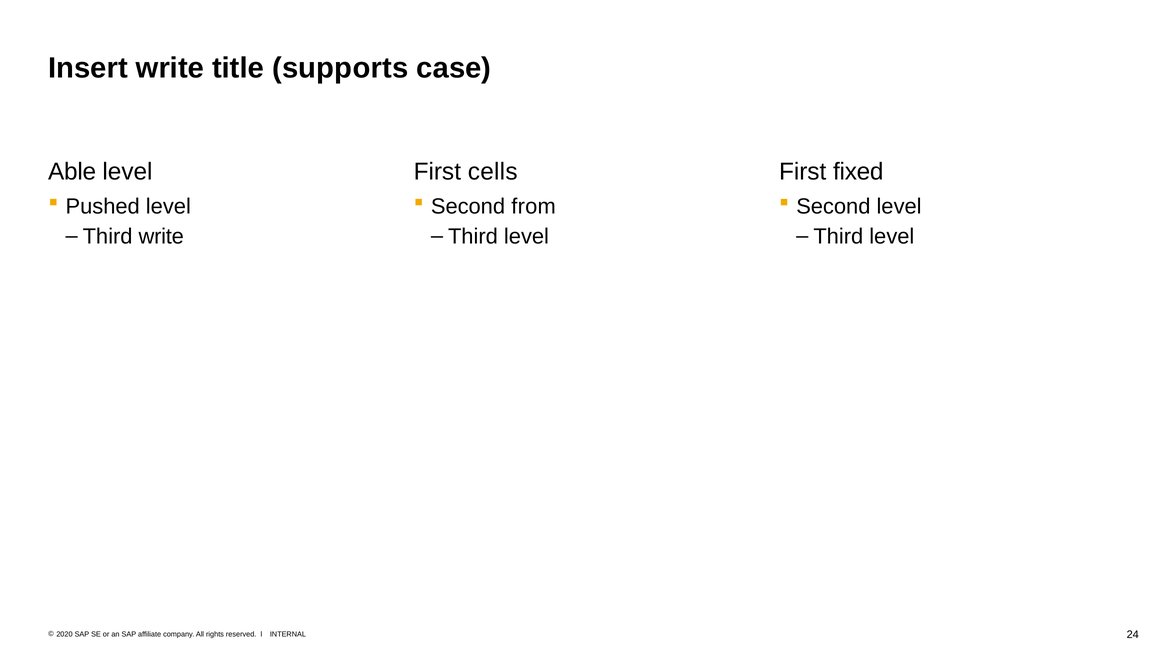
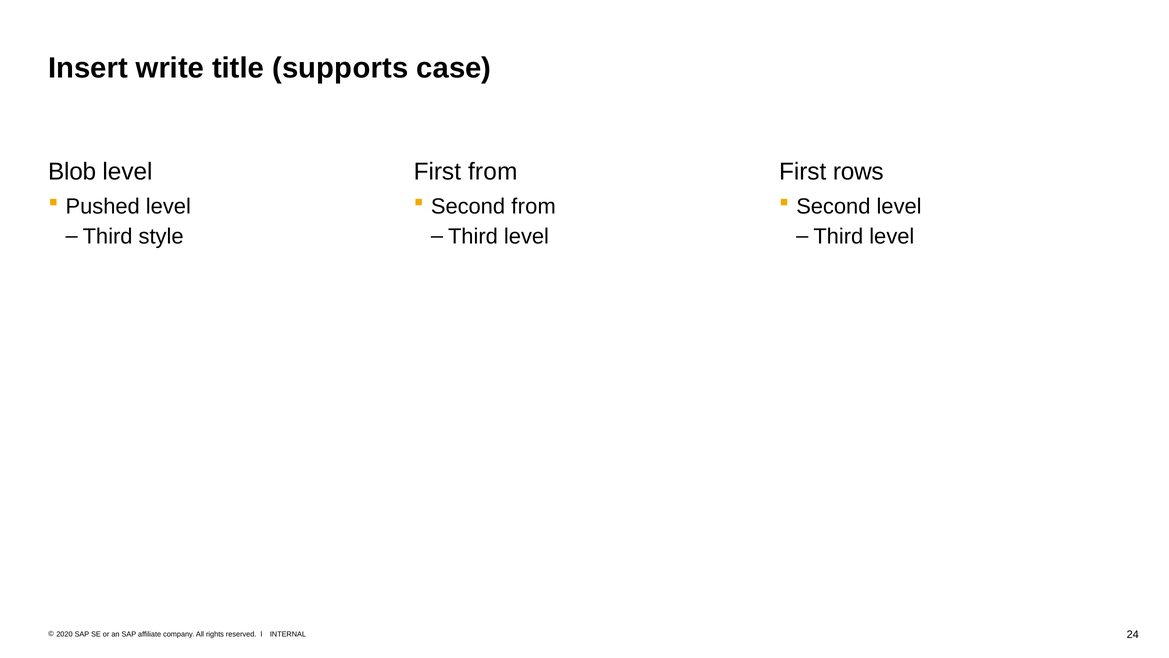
Able: Able -> Blob (72, 172)
First cells: cells -> from (493, 172)
fixed: fixed -> rows (858, 172)
Third write: write -> style (161, 236)
